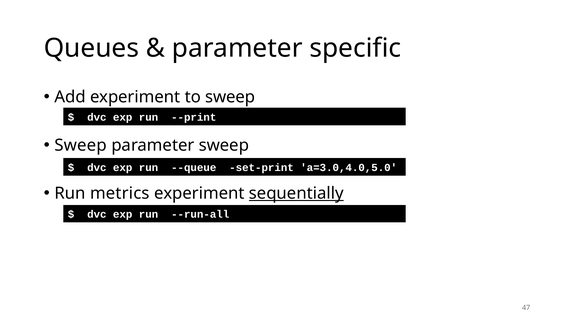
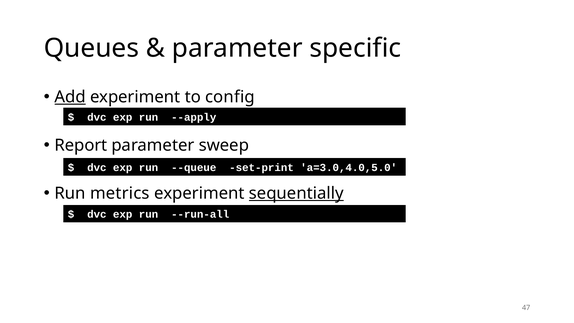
Add underline: none -> present (70, 97)
to sweep: sweep -> config (230, 97)
--print: --print -> --apply (194, 117)
Sweep: Sweep -> Report (81, 145)
